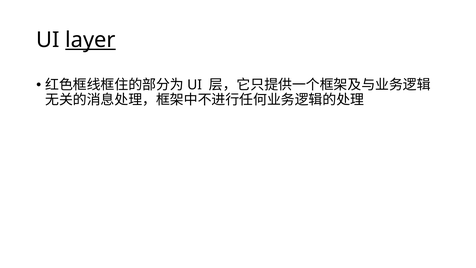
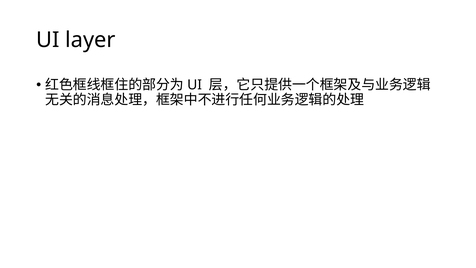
layer underline: present -> none (90, 40)
